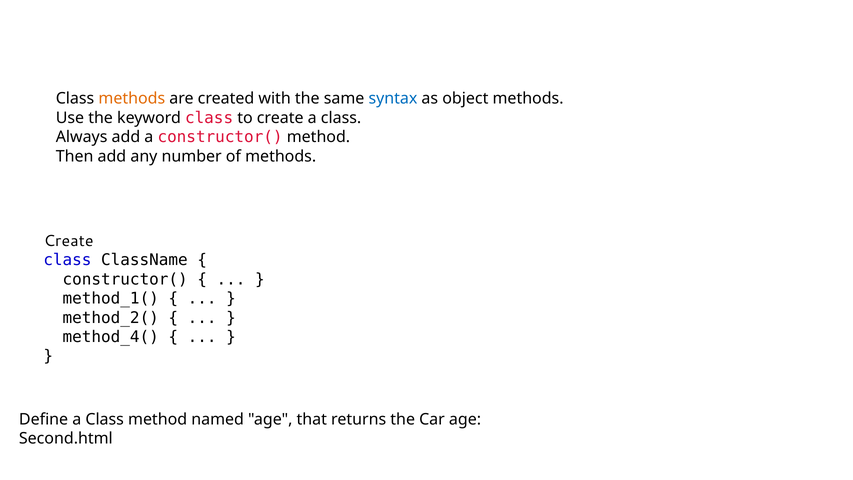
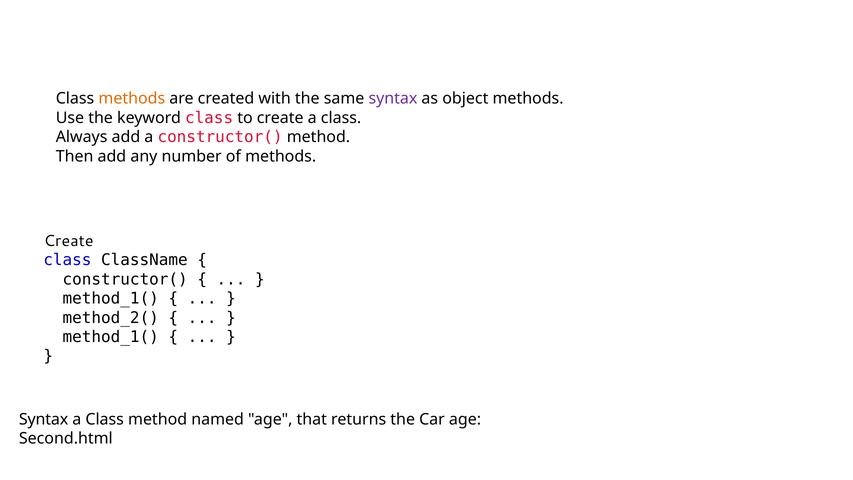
syntax colour: blue -> purple (393, 99)
method_4(: method_4( -> method_1( (111, 337)
Define: Define -> Syntax (44, 419)
